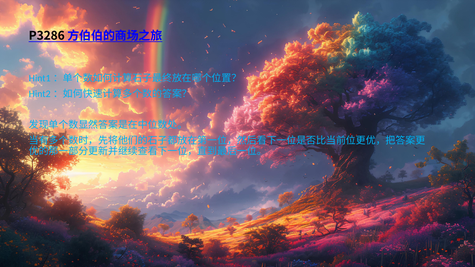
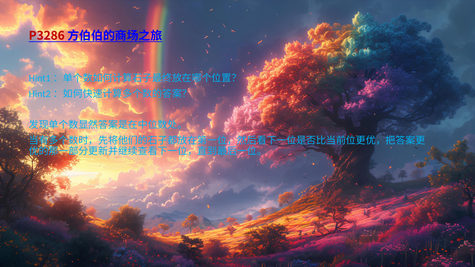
P3286 colour: black -> red (47, 36)
